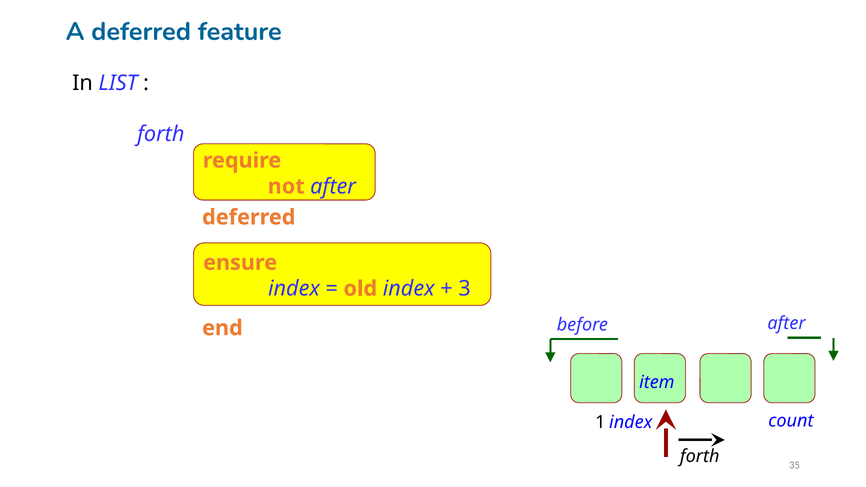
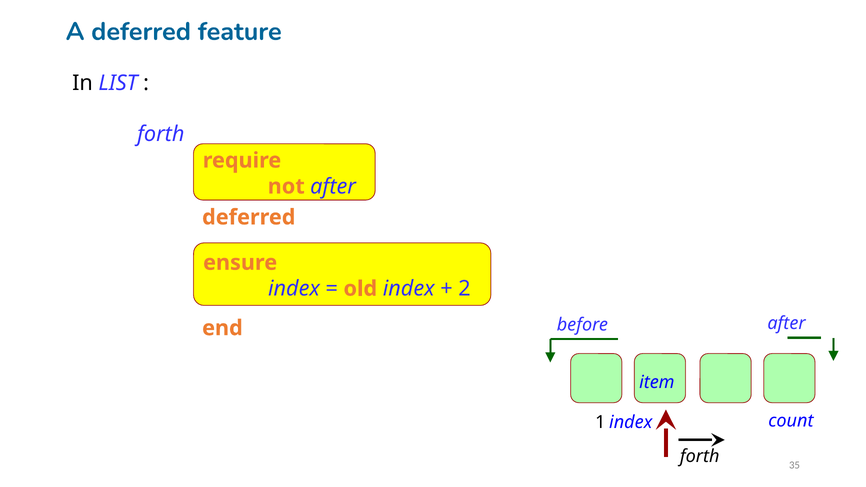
3: 3 -> 2 (464, 289)
